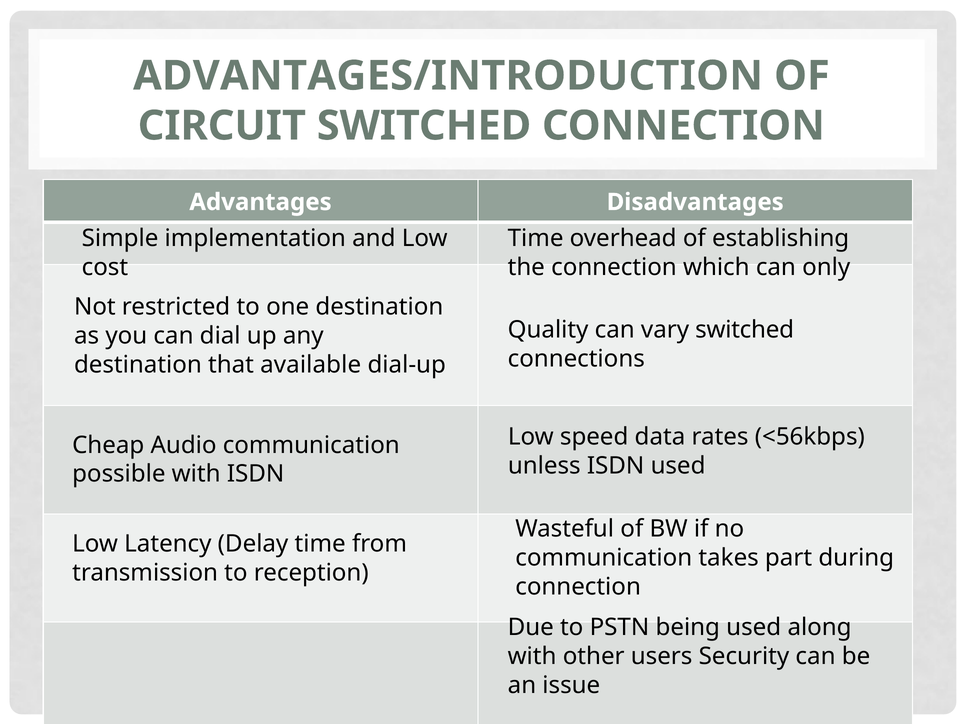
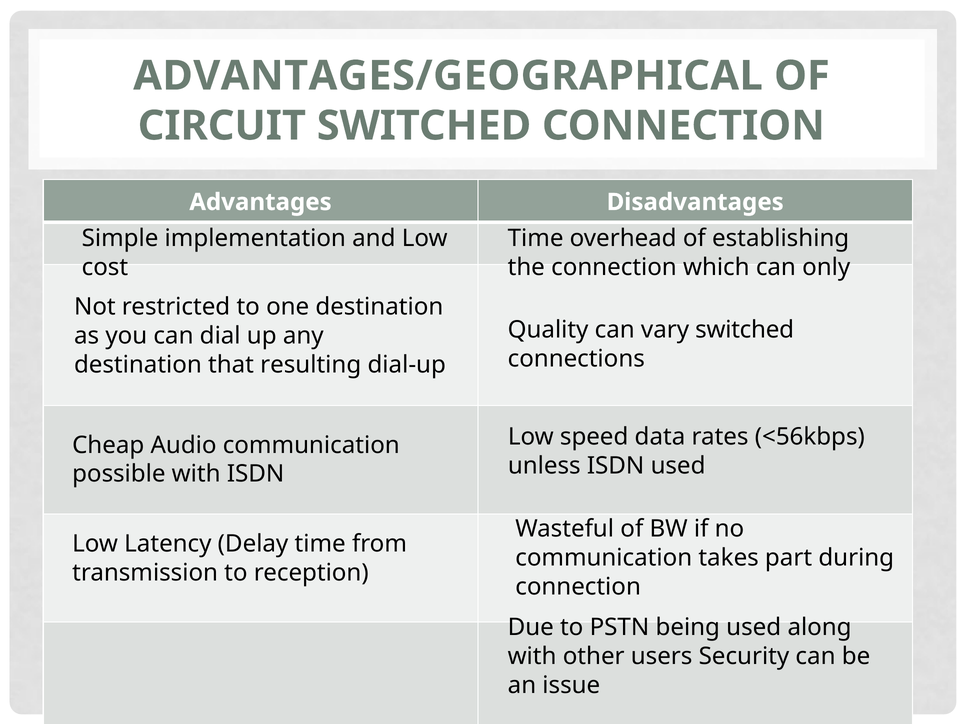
ADVANTAGES/INTRODUCTION: ADVANTAGES/INTRODUCTION -> ADVANTAGES/GEOGRAPHICAL (448, 76)
available: available -> resulting (311, 365)
